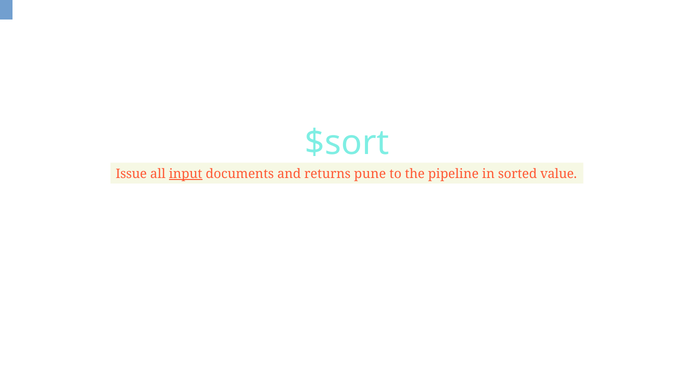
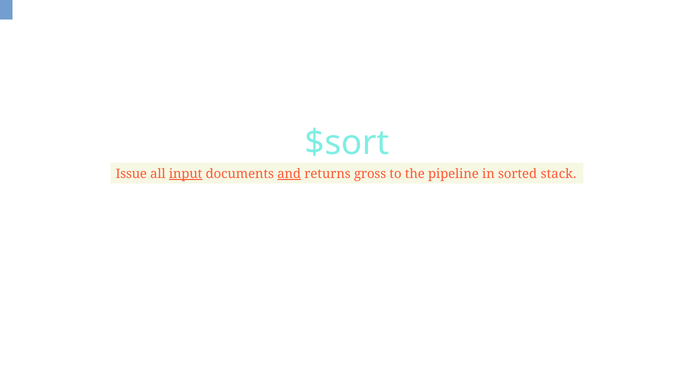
and underline: none -> present (289, 174)
pune: pune -> gross (370, 174)
value: value -> stack (558, 174)
